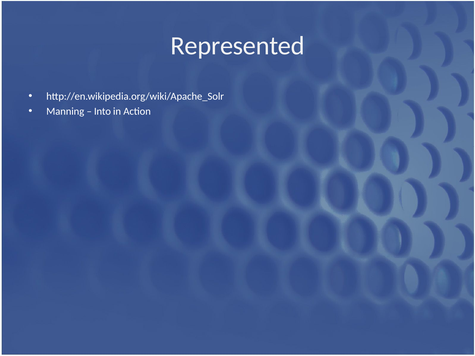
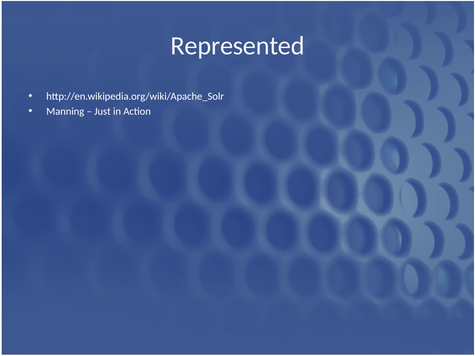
Into: Into -> Just (102, 111)
